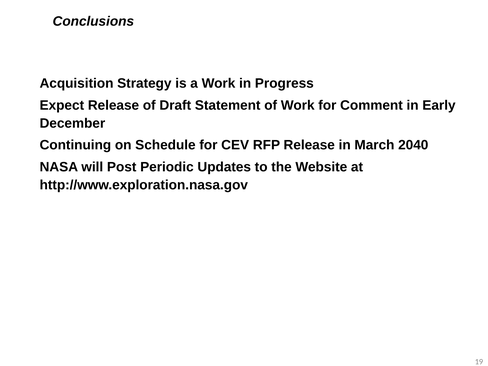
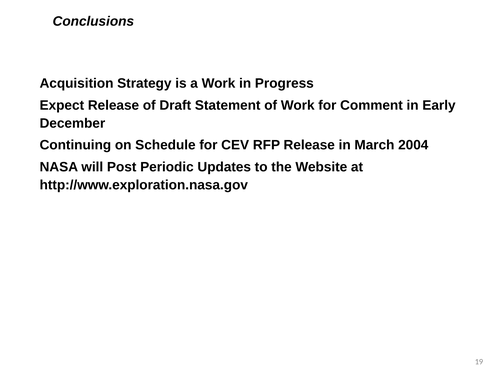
2040: 2040 -> 2004 (413, 145)
